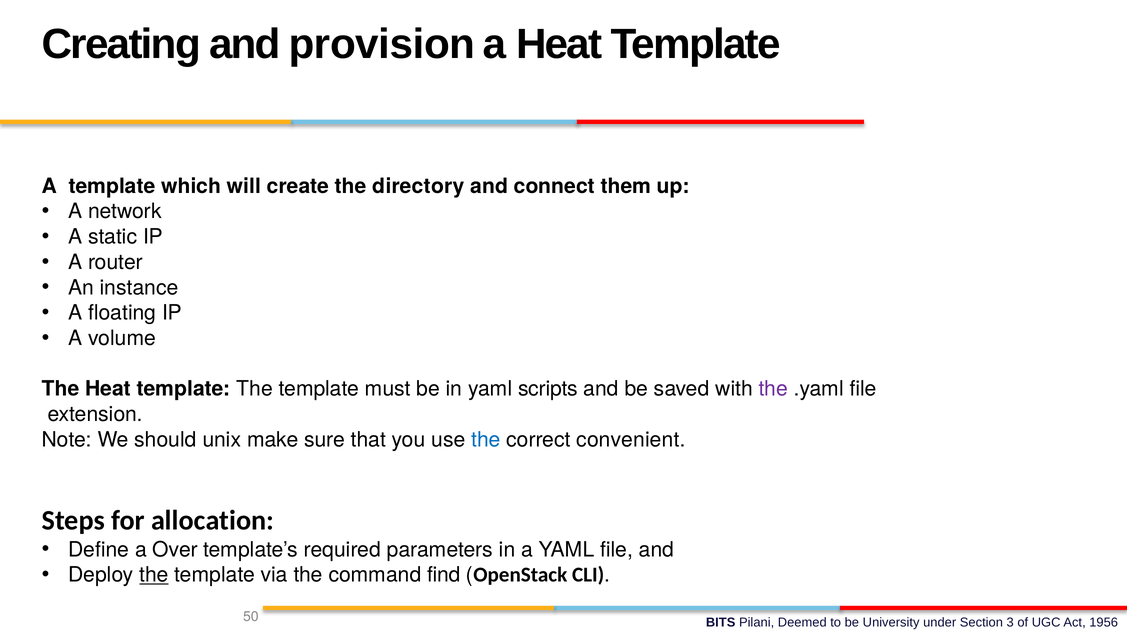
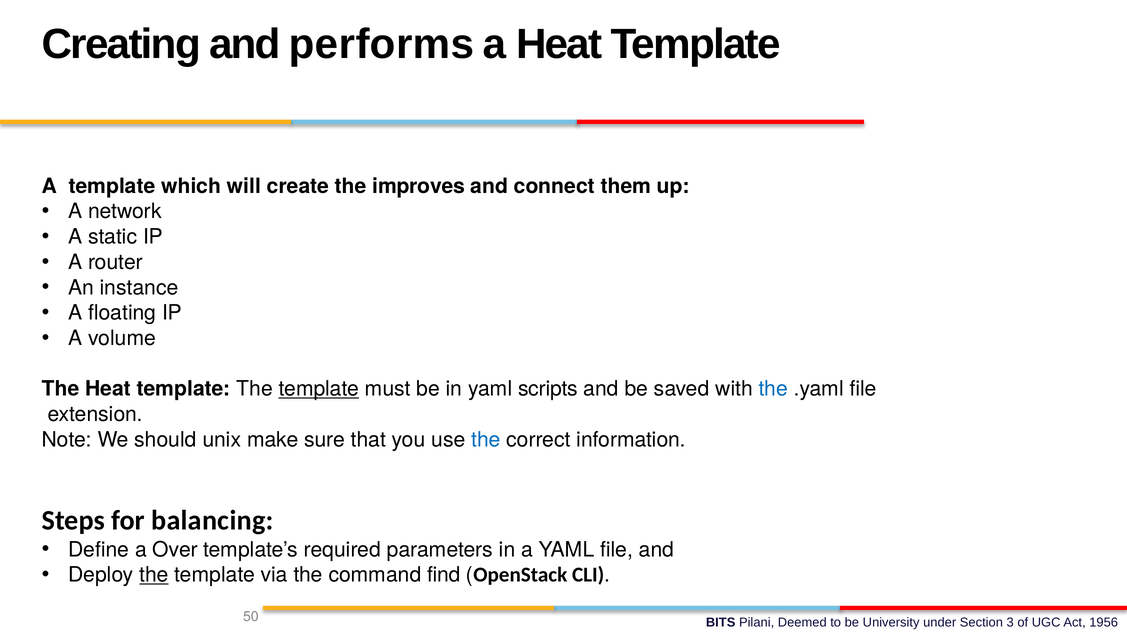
provision: provision -> performs (382, 44)
directory: directory -> improves (419, 186)
template underline: none -> present (319, 389)
the colour: purple -> blue (773, 389)
convenient: convenient -> information (631, 440)
allocation: allocation -> balancing (212, 520)
